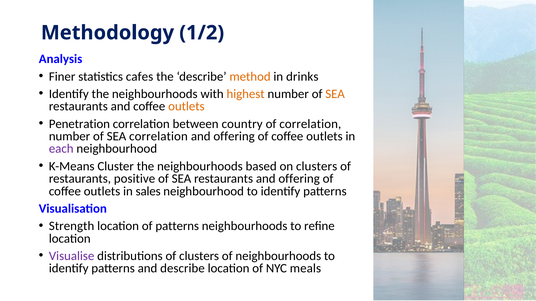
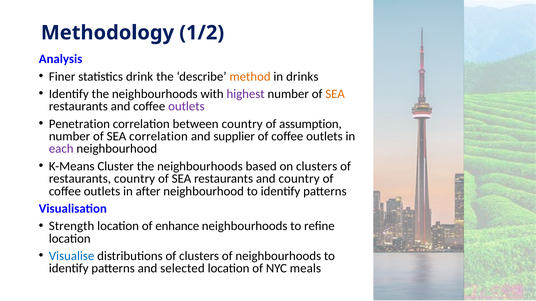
cafes: cafes -> drink (140, 77)
highest colour: orange -> purple (246, 94)
outlets colour: orange -> purple (186, 107)
of correlation: correlation -> assumption (310, 124)
offering: offering -> supplier (234, 137)
restaurants positive: positive -> country (135, 179)
restaurants and offering: offering -> country (299, 179)
sales: sales -> after (148, 191)
of patterns: patterns -> enhance (177, 226)
Visualise colour: purple -> blue (72, 256)
and describe: describe -> selected (182, 269)
